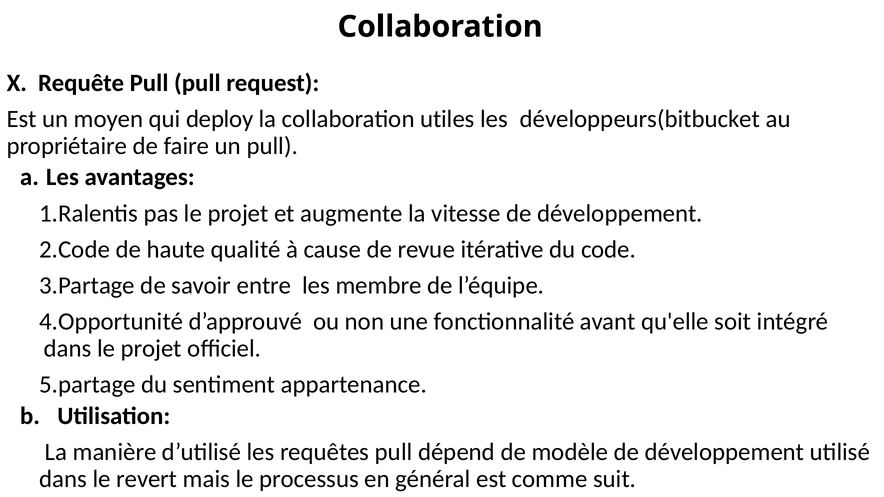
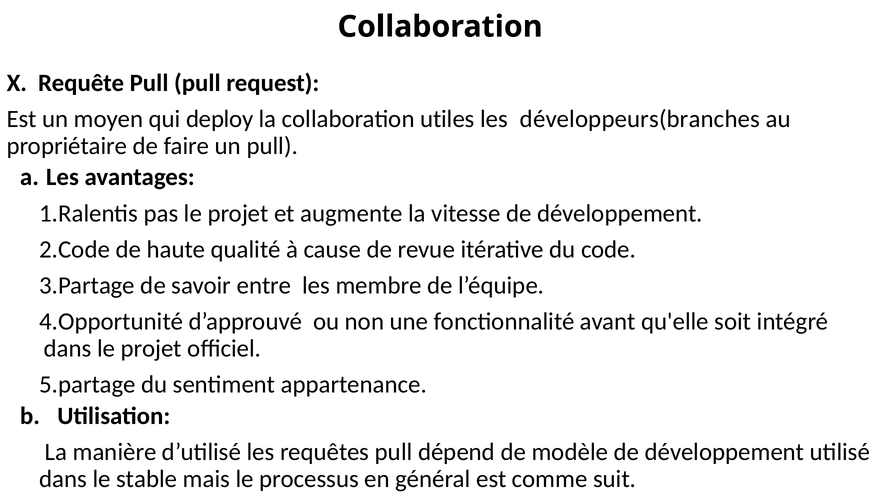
développeurs(bitbucket: développeurs(bitbucket -> développeurs(branches (640, 119)
revert: revert -> stable (147, 479)
